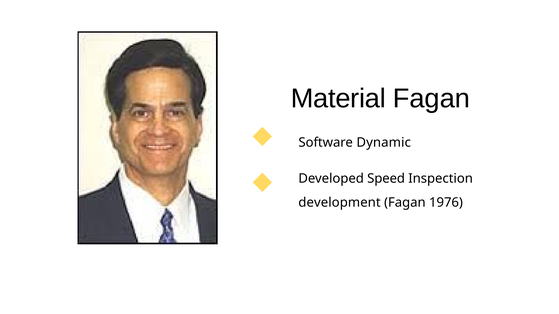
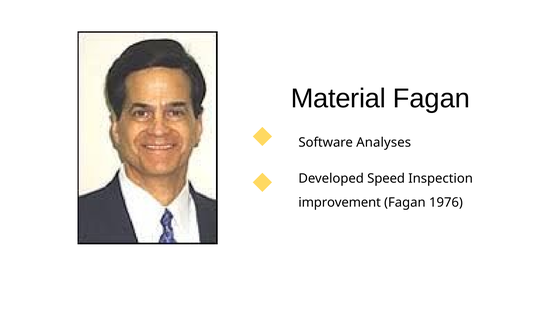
Dynamic: Dynamic -> Analyses (384, 143)
development: development -> improvement (340, 203)
